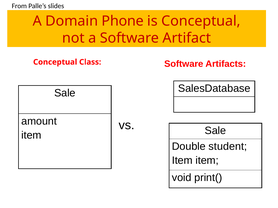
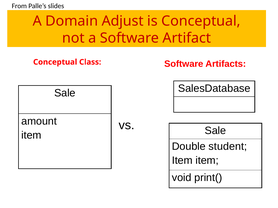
Phone: Phone -> Adjust (123, 21)
